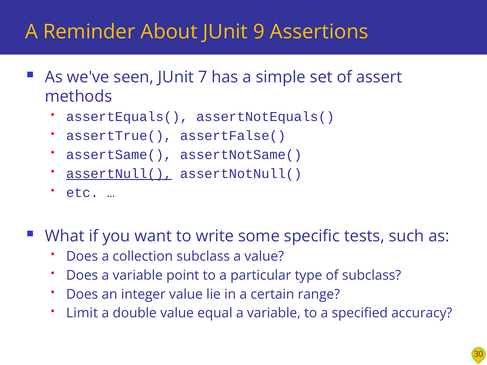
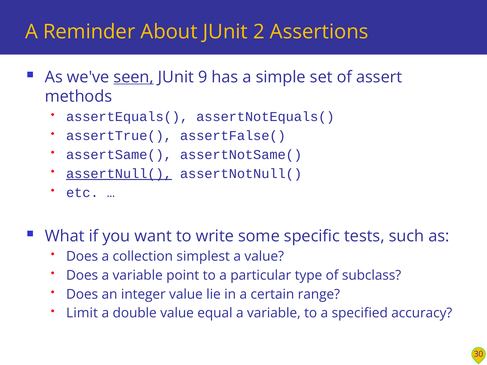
9: 9 -> 2 (259, 32)
seen underline: none -> present (134, 77)
7: 7 -> 9 (203, 77)
collection subclass: subclass -> simplest (203, 257)
